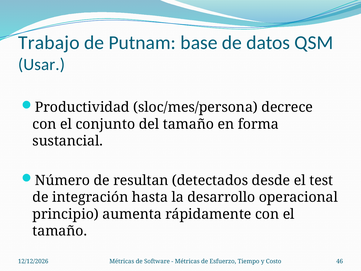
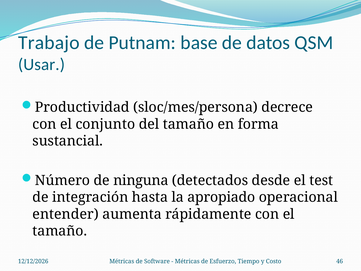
resultan: resultan -> ninguna (141, 180)
desarrollo: desarrollo -> apropiado (221, 197)
principio: principio -> entender (66, 214)
